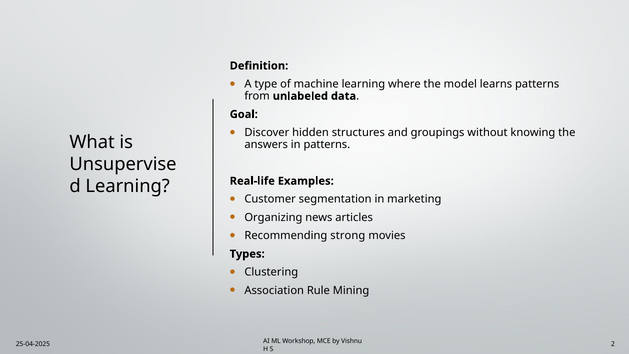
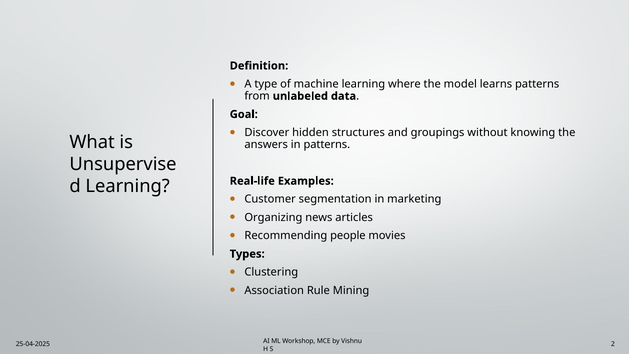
strong: strong -> people (348, 236)
